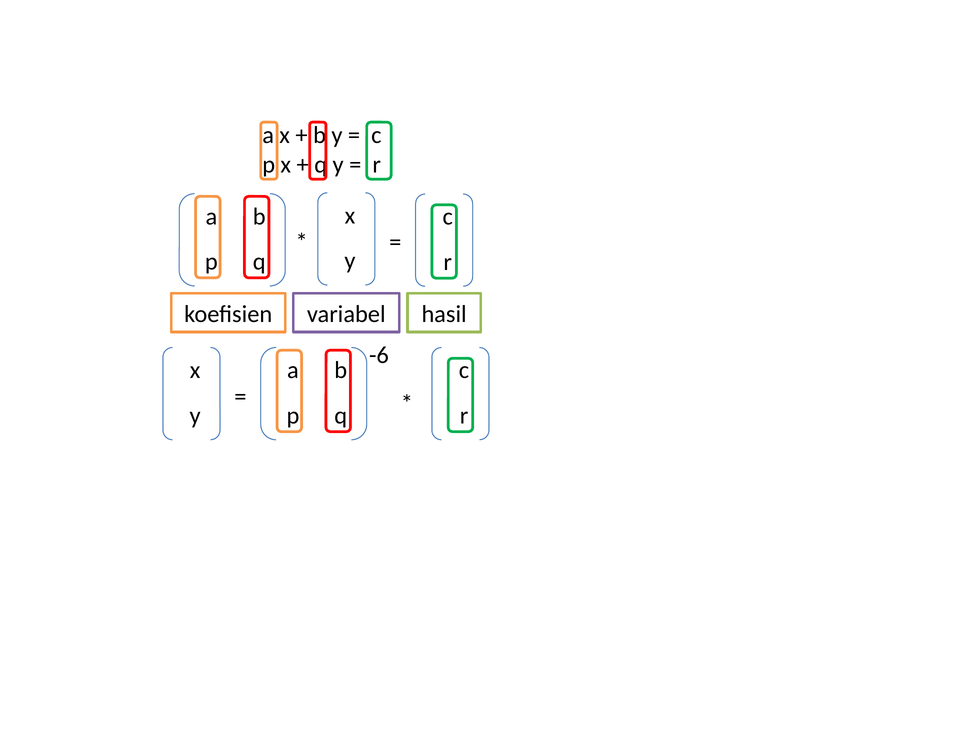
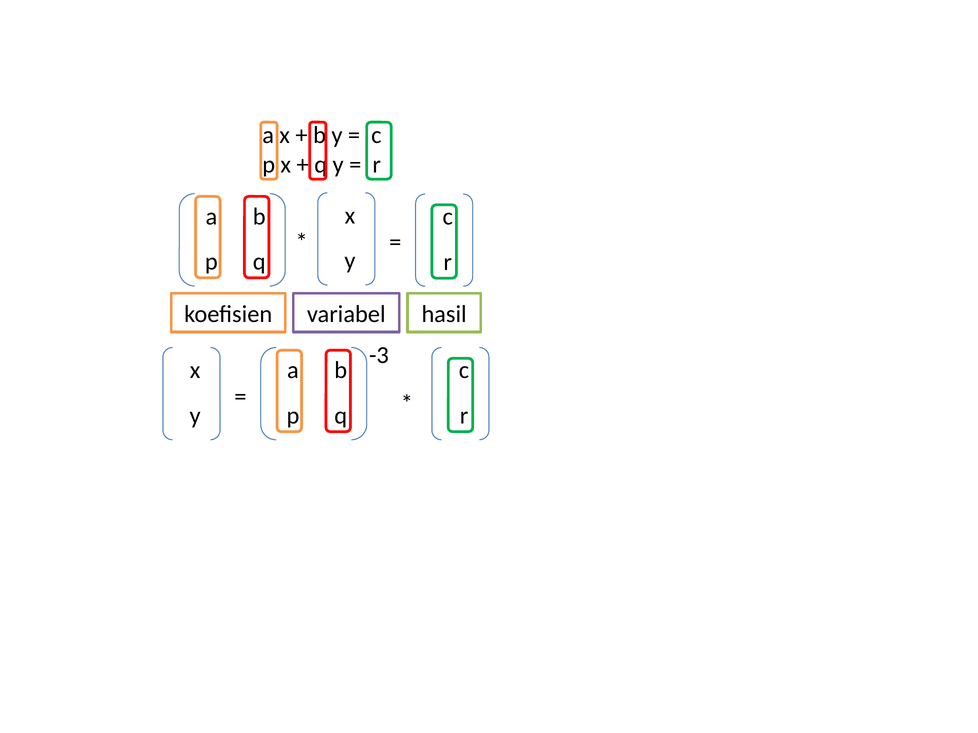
-6: -6 -> -3 (379, 355)
